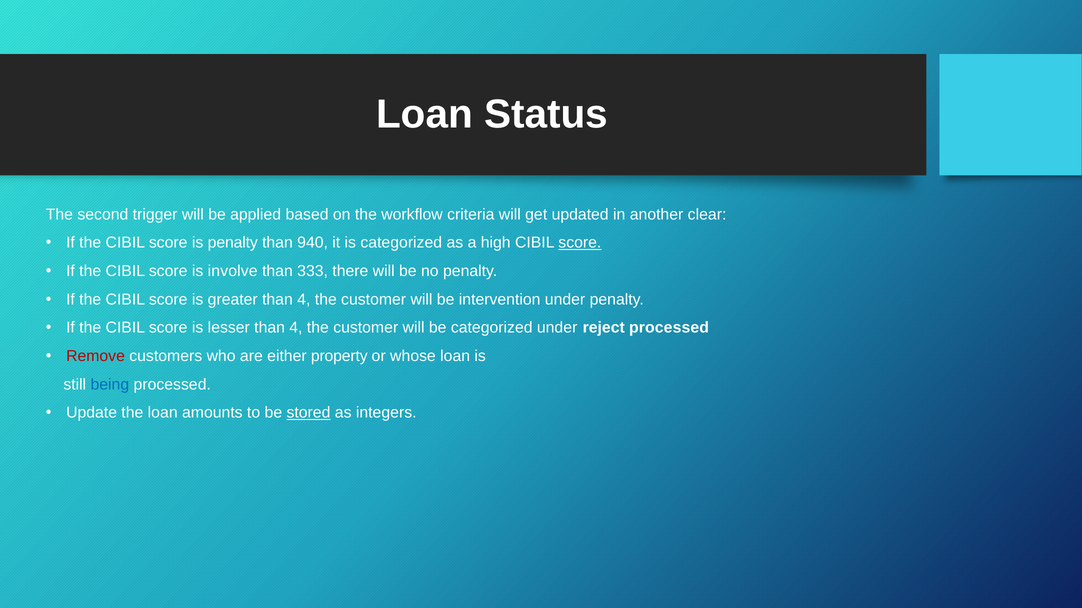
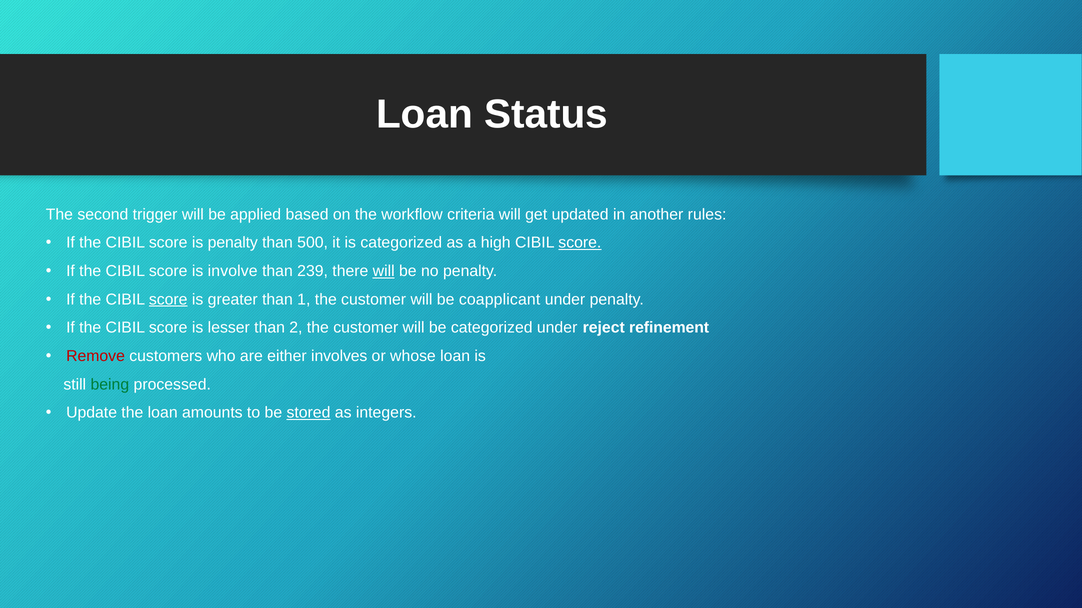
clear: clear -> rules (707, 215)
940: 940 -> 500 (313, 243)
333: 333 -> 239 (313, 271)
will underline: none -> present (384, 271)
score underline: none -> present (168, 300)
greater than 4: 4 -> 1 (304, 300)
intervention: intervention -> coapplicant (500, 300)
lesser than 4: 4 -> 2 (296, 328)
reject processed: processed -> refinement (669, 328)
property: property -> involves (339, 356)
being colour: blue -> green (110, 385)
